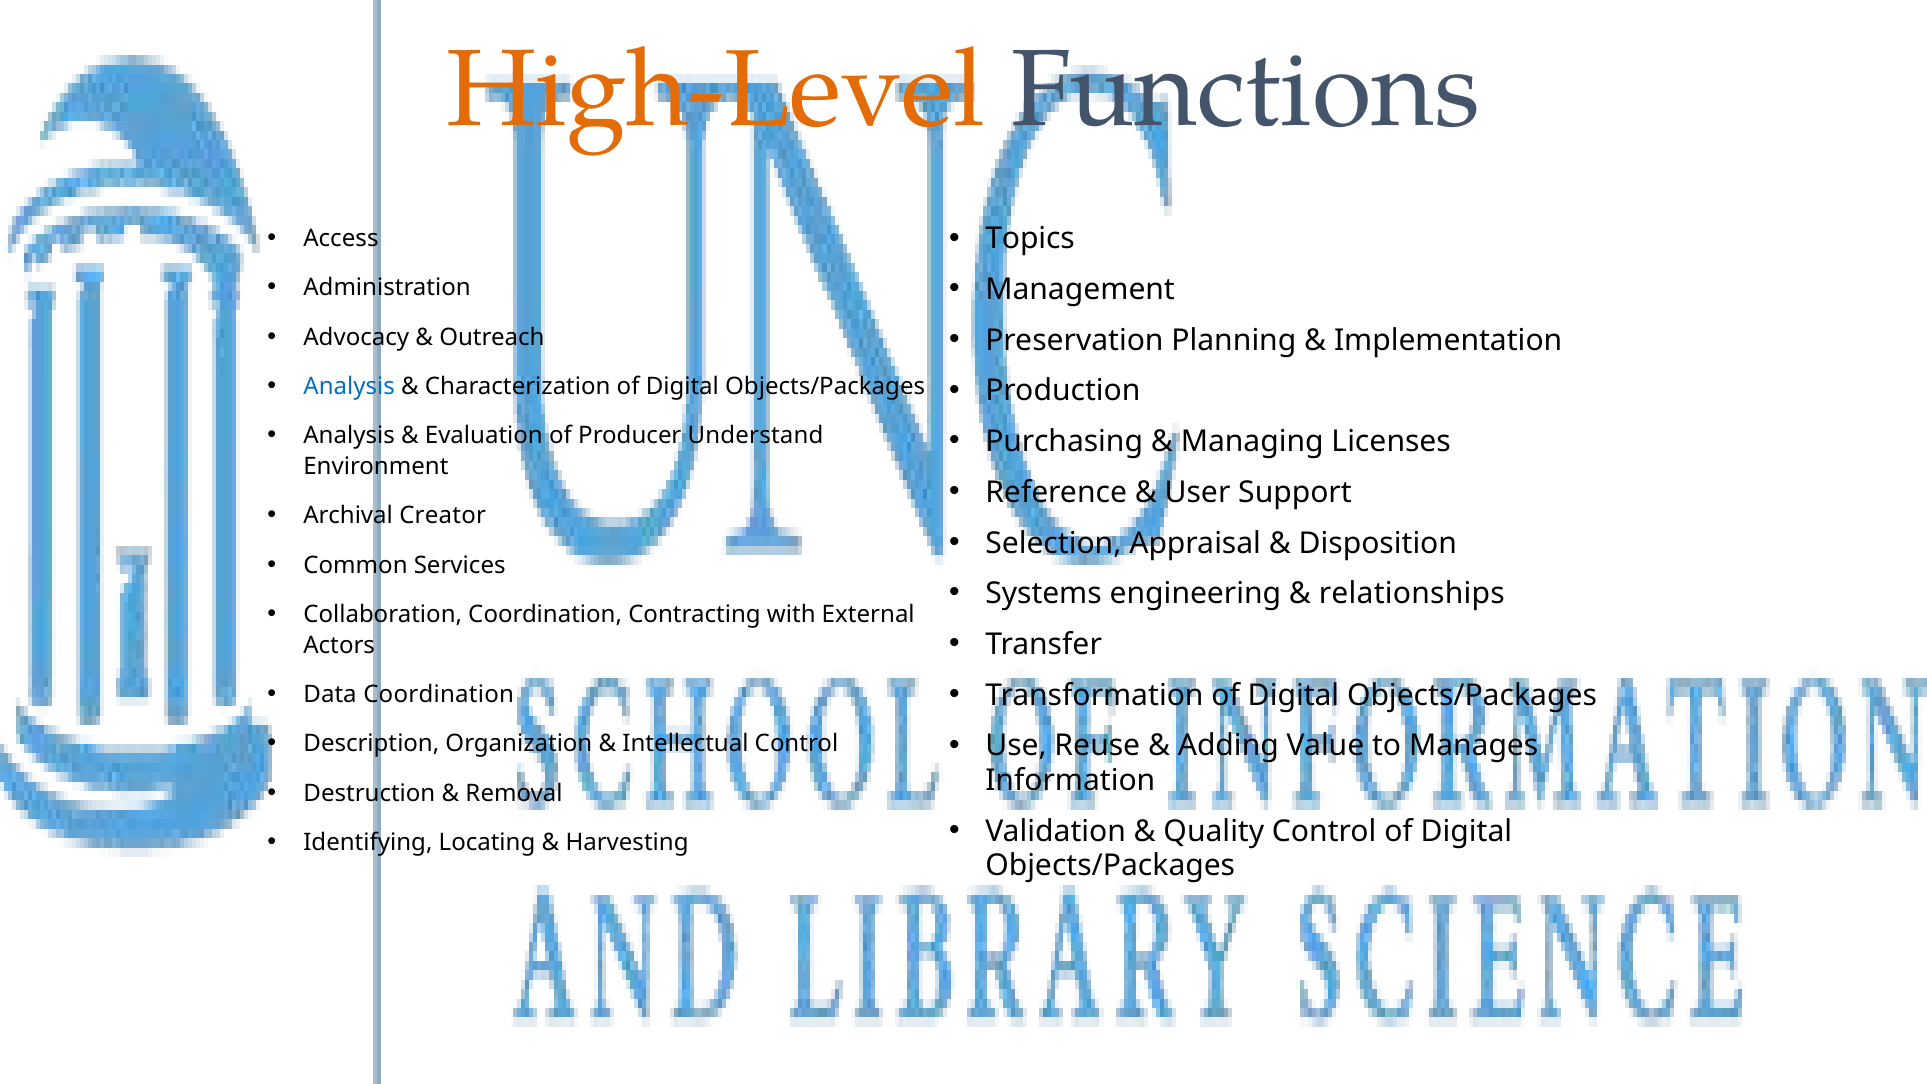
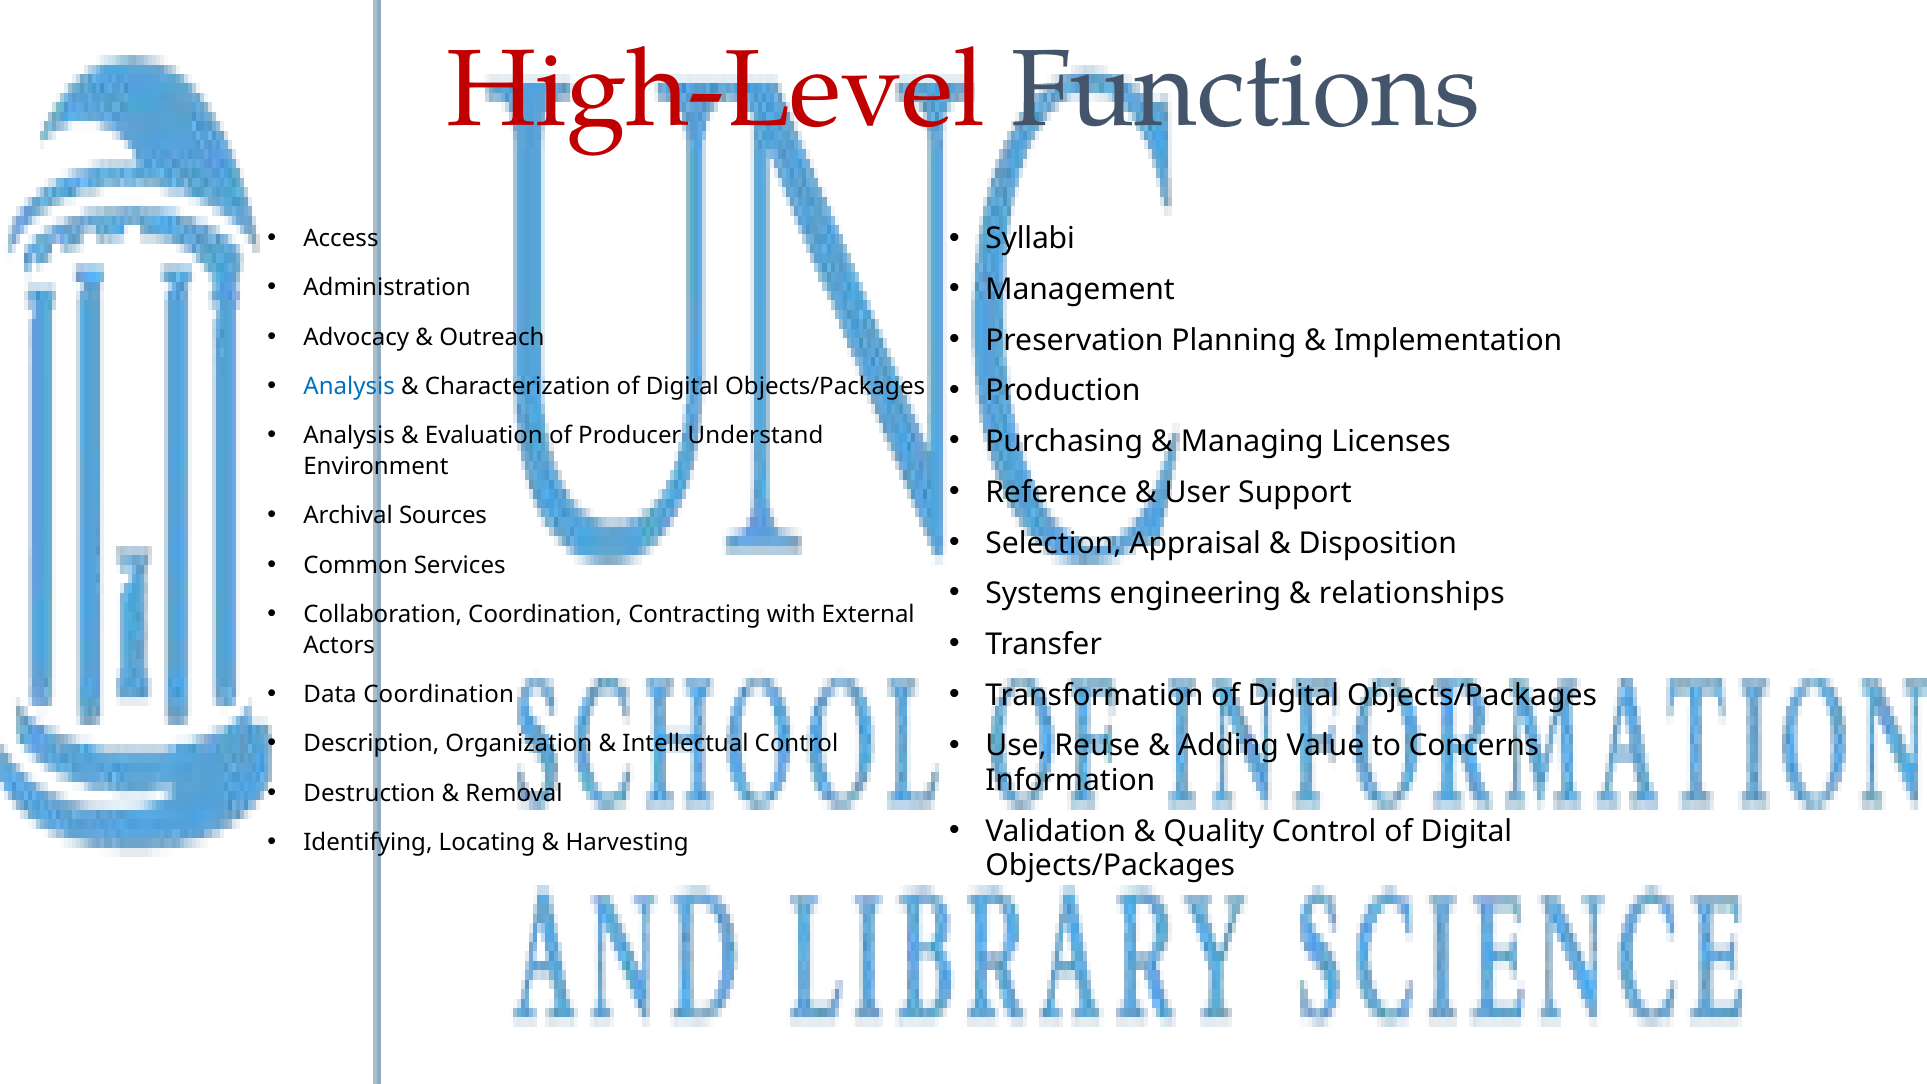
High-Level colour: orange -> red (715, 90)
Topics: Topics -> Syllabi (1030, 239)
Creator: Creator -> Sources (443, 516)
Manages: Manages -> Concerns (1474, 746)
